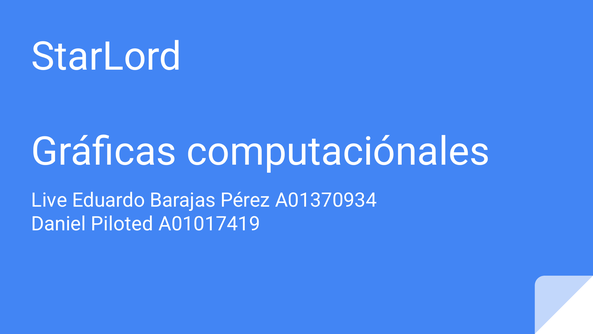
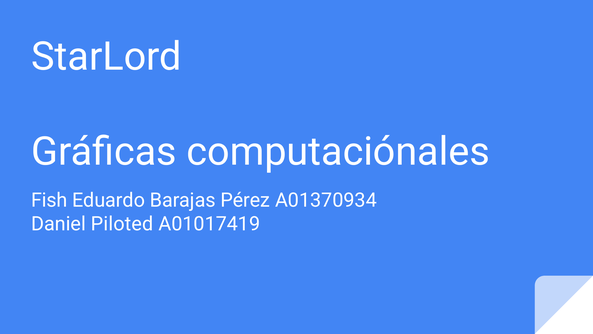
Live: Live -> Fish (49, 200)
